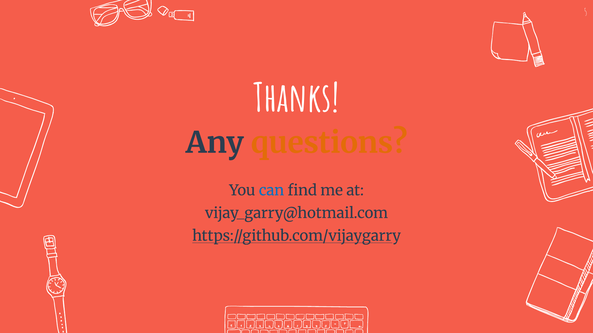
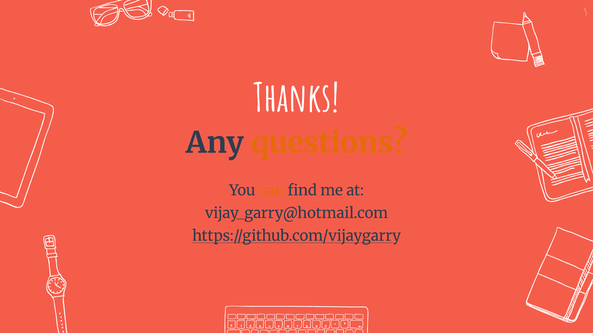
can colour: blue -> orange (271, 191)
